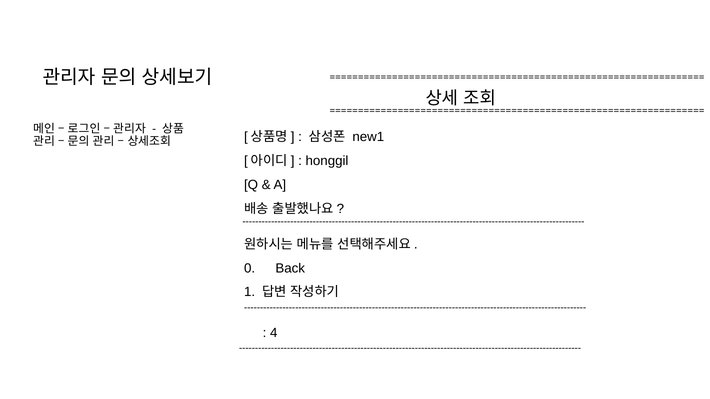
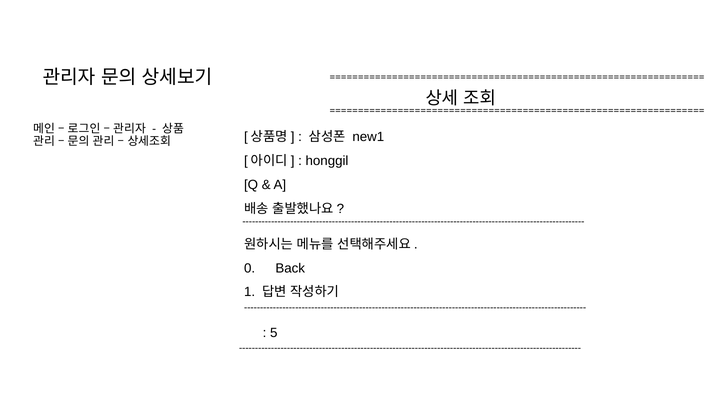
4: 4 -> 5 (274, 333)
